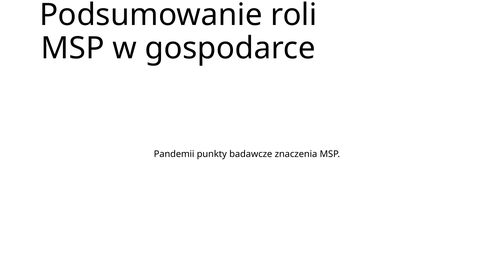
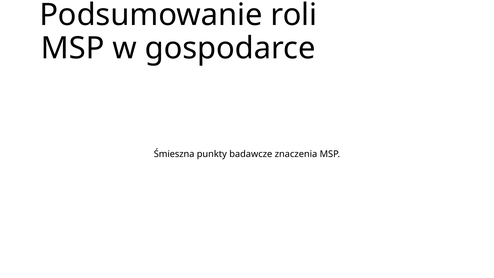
Pandemii: Pandemii -> Śmieszna (174, 154)
